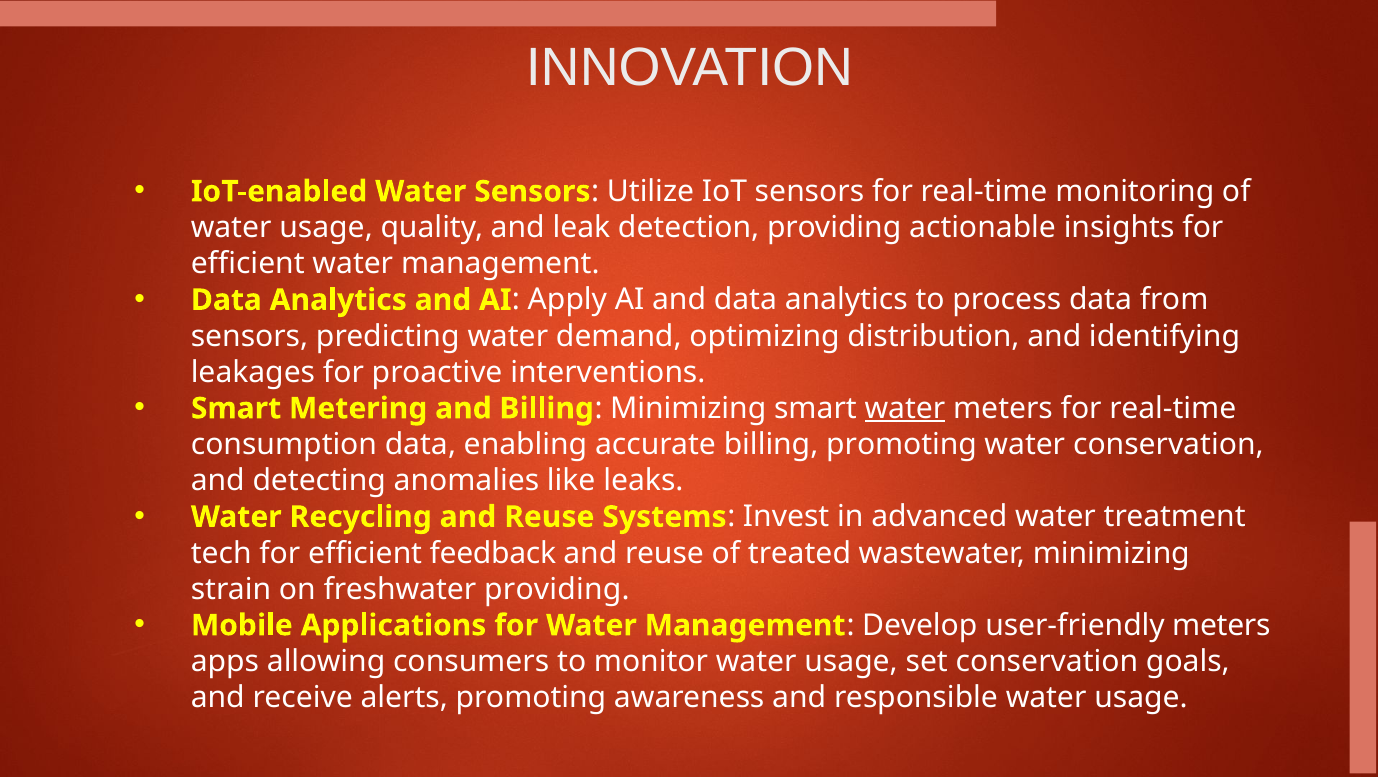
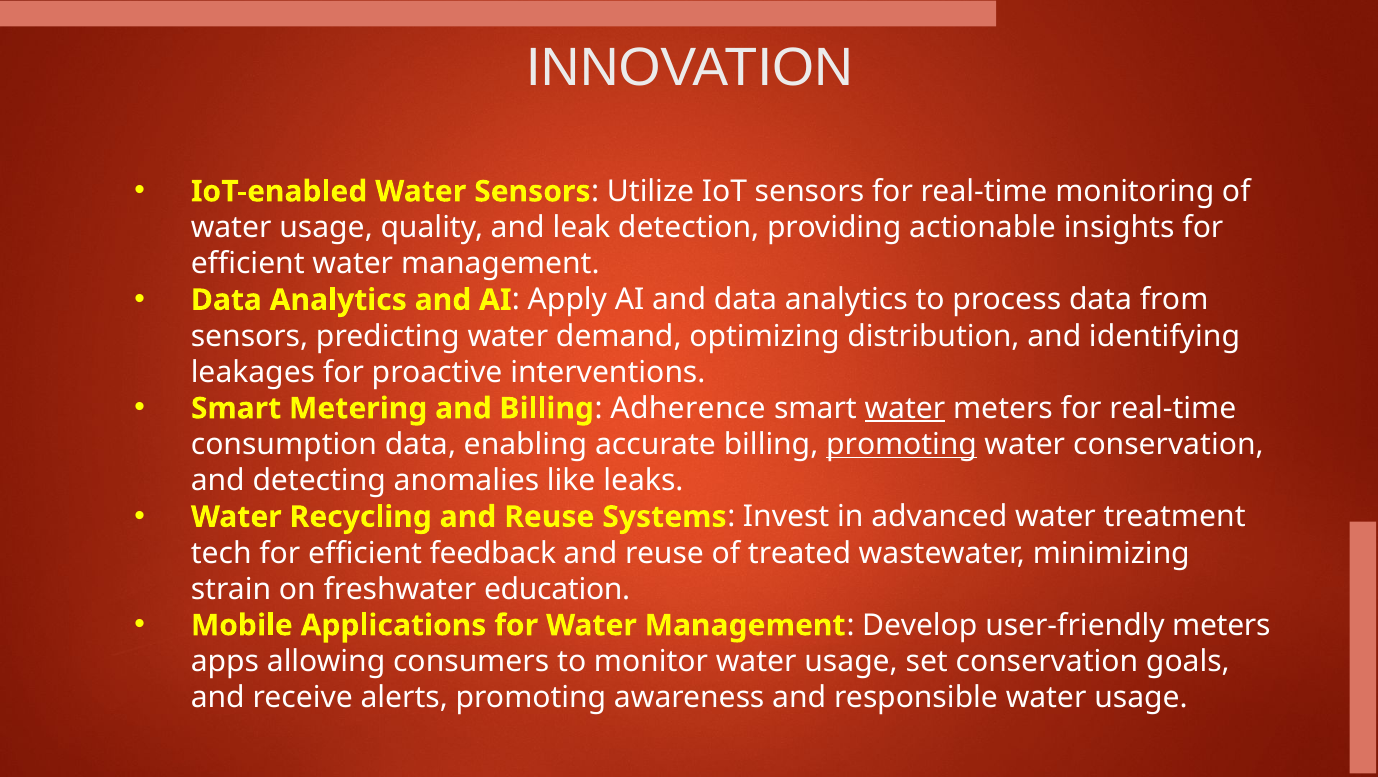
Billing Minimizing: Minimizing -> Adherence (688, 408)
promoting underline: none -> present (902, 444)
freshwater providing: providing -> education (557, 589)
